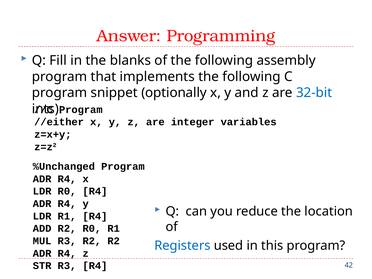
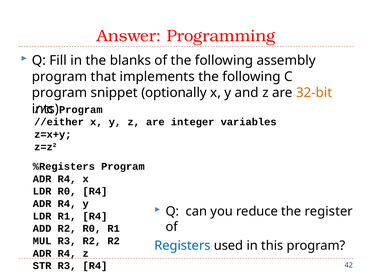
32-bit colour: blue -> orange (314, 93)
%Unchanged: %Unchanged -> %Registers (64, 167)
location: location -> register (329, 211)
